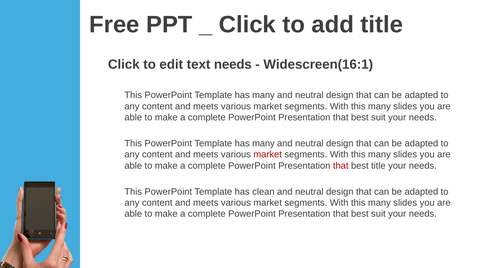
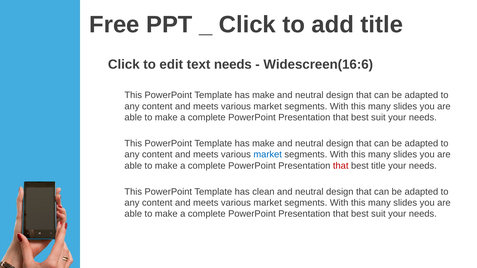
Widescreen(16:1: Widescreen(16:1 -> Widescreen(16:6 (318, 64)
many: many -> make (263, 95)
many: many -> make (263, 144)
market colour: red -> blue (268, 155)
